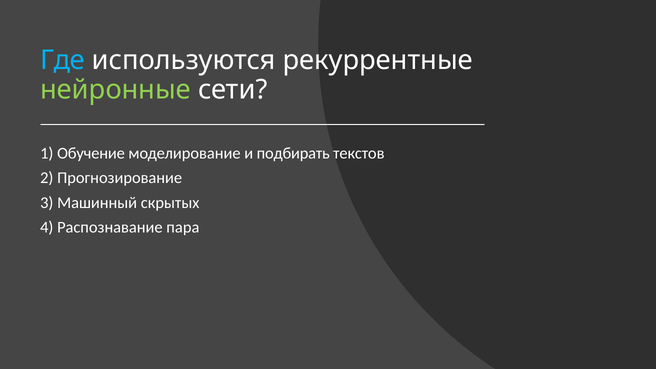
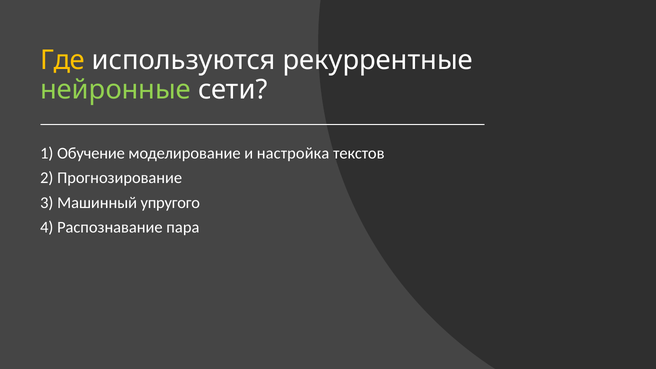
Где colour: light blue -> yellow (63, 60)
подбирать: подбирать -> настройка (293, 154)
скрытых: скрытых -> упругого (170, 203)
